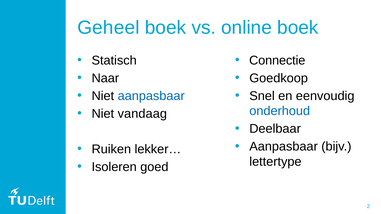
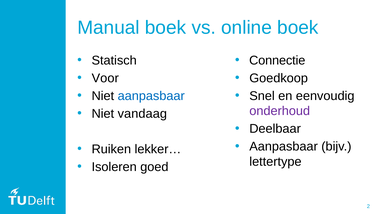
Geheel: Geheel -> Manual (108, 28)
Naar: Naar -> Voor (105, 78)
onderhoud colour: blue -> purple (280, 111)
